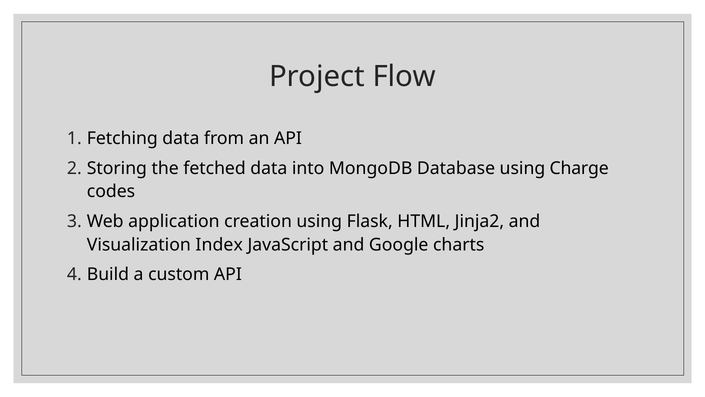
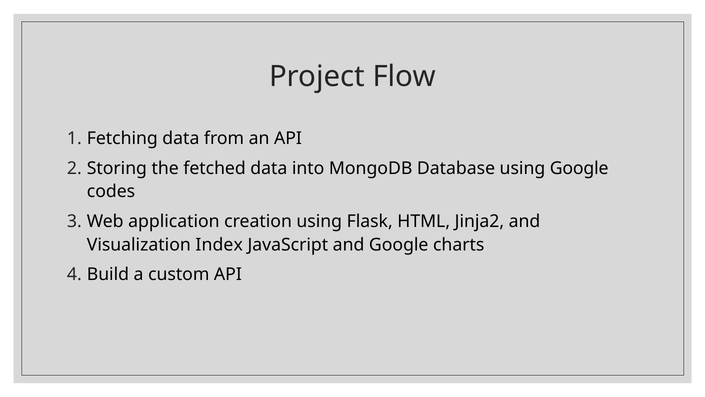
using Charge: Charge -> Google (579, 168)
